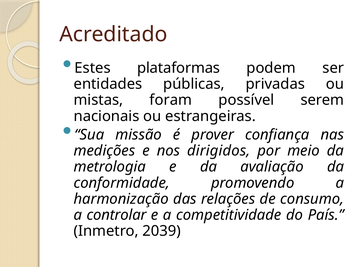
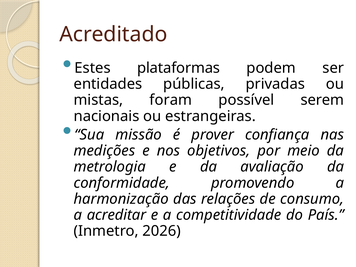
dirigidos: dirigidos -> objetivos (219, 151)
controlar: controlar -> acreditar (117, 215)
2039: 2039 -> 2026 (162, 231)
